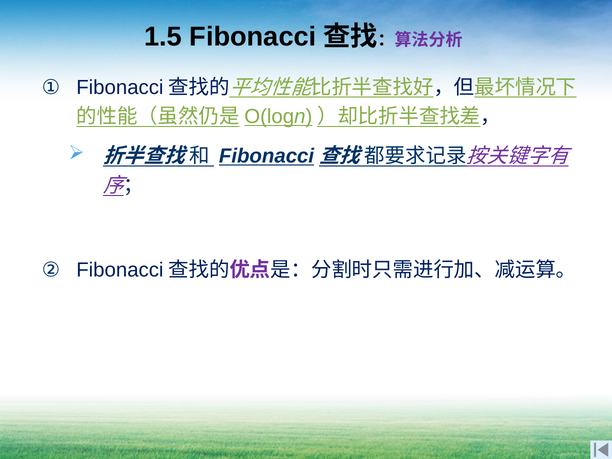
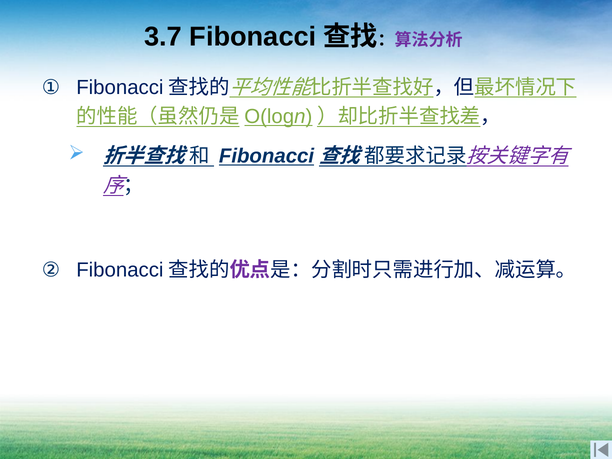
1.5: 1.5 -> 3.7 (163, 37)
